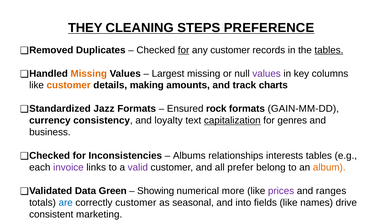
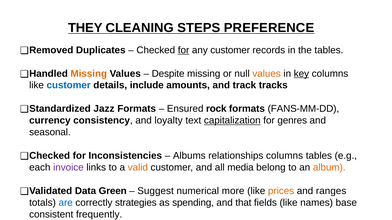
tables underline: present -> none (329, 50)
Largest: Largest -> Despite (168, 74)
values colour: purple -> orange (267, 74)
key underline: none -> present (301, 74)
customer colour: orange -> blue (69, 85)
making: making -> include (147, 85)
charts: charts -> tracks (273, 85)
GAIN-MM-DD: GAIN-MM-DD -> FANS-MM-DD (303, 109)
business: business -> seasonal (50, 133)
relationships interests: interests -> columns (285, 156)
valid colour: purple -> orange (138, 168)
prefer: prefer -> media (240, 168)
Showing: Showing -> Suggest (156, 191)
prices colour: purple -> orange (281, 191)
correctly customer: customer -> strategies (136, 203)
seasonal: seasonal -> spending (193, 203)
into: into -> that (243, 203)
drive: drive -> base (346, 203)
marketing: marketing -> frequently (99, 215)
